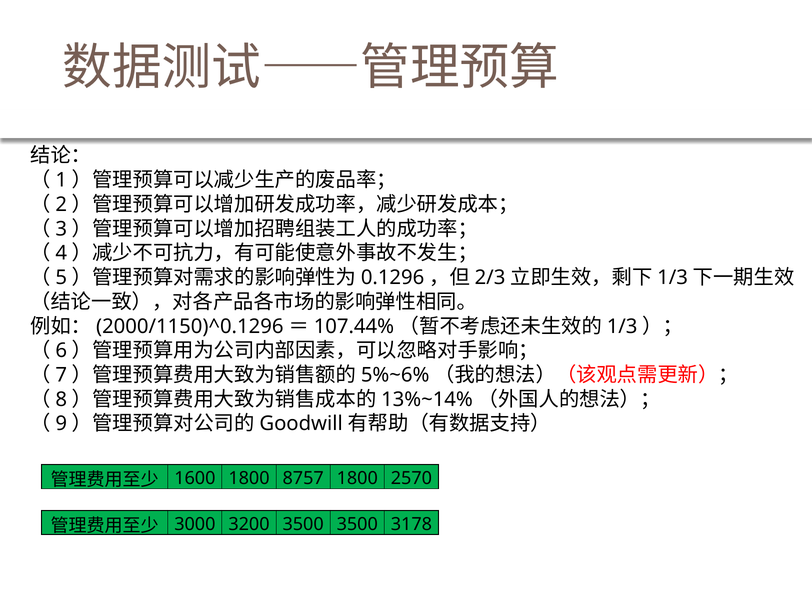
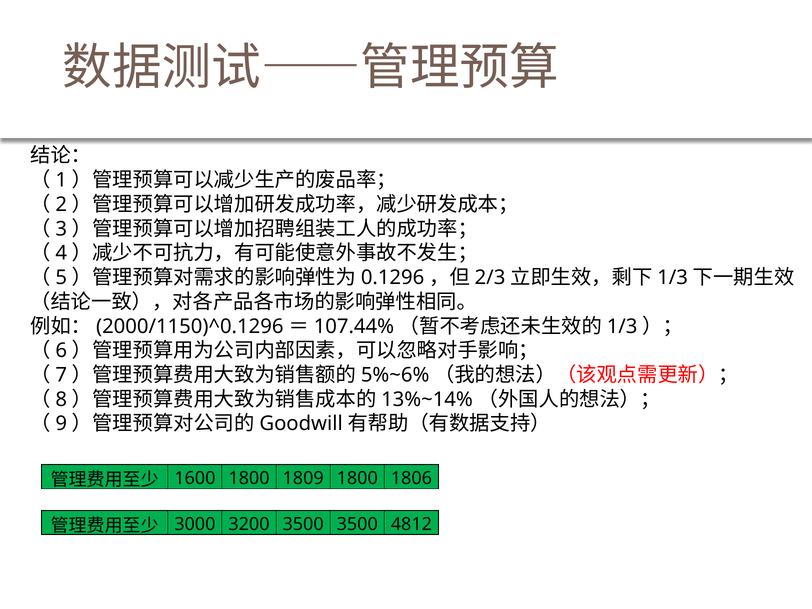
8757: 8757 -> 1809 (303, 478)
2570: 2570 -> 1806 (411, 478)
3178: 3178 -> 4812 (411, 524)
